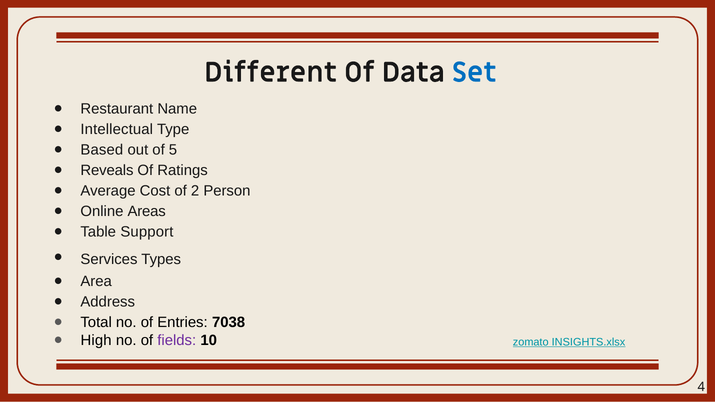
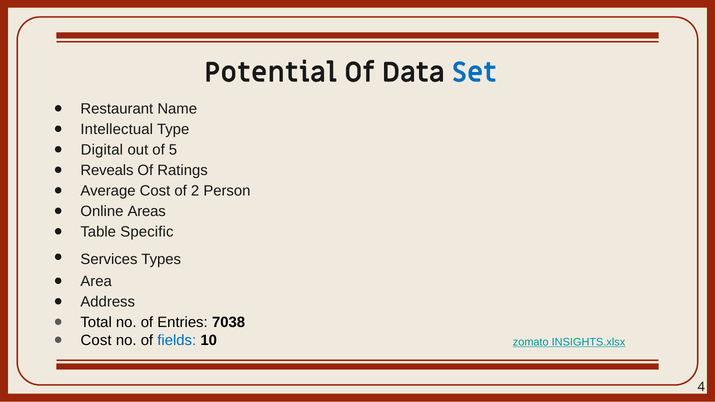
Different: Different -> Potential (271, 73)
Based: Based -> Digital (102, 150)
Support: Support -> Specific (147, 232)
High: High -> Cost (96, 340)
fields colour: purple -> blue (177, 340)
